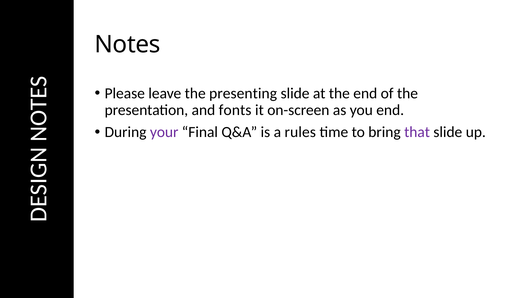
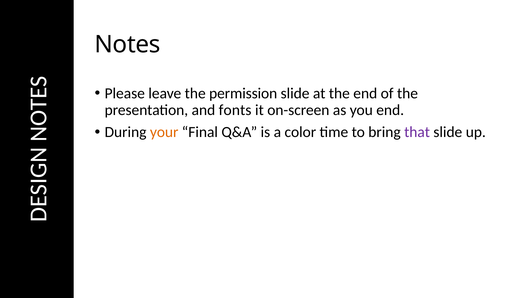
presenting: presenting -> permission (243, 93)
your colour: purple -> orange (164, 132)
rules: rules -> color (300, 132)
